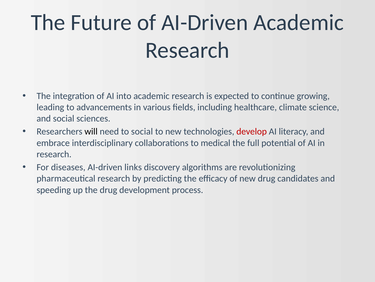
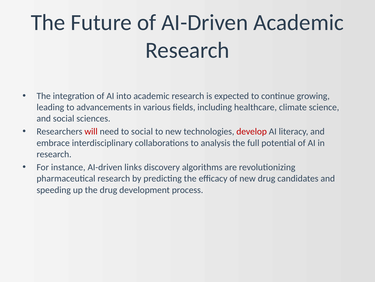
will colour: black -> red (91, 131)
medical: medical -> analysis (216, 143)
diseases: diseases -> instance (68, 167)
